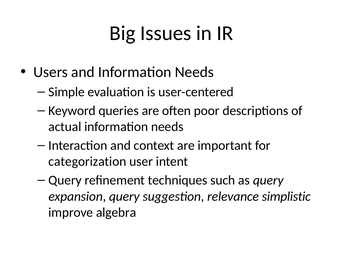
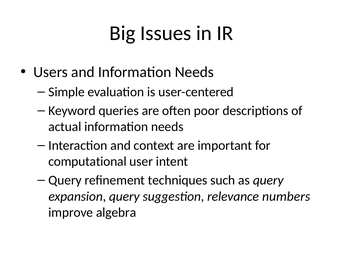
categorization: categorization -> computational (88, 161)
simplistic: simplistic -> numbers (286, 196)
